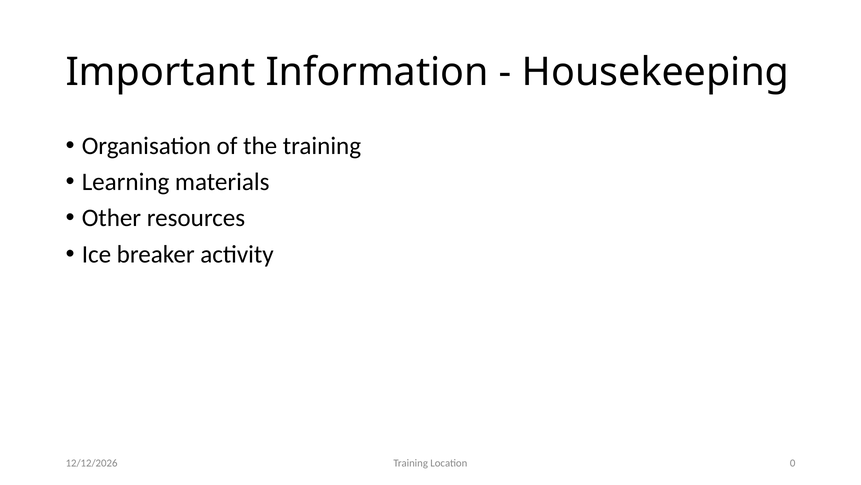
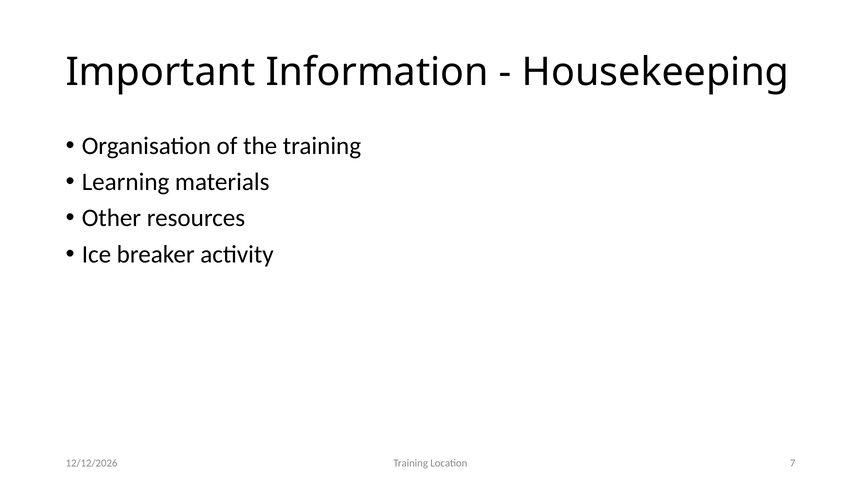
0: 0 -> 7 (793, 462)
